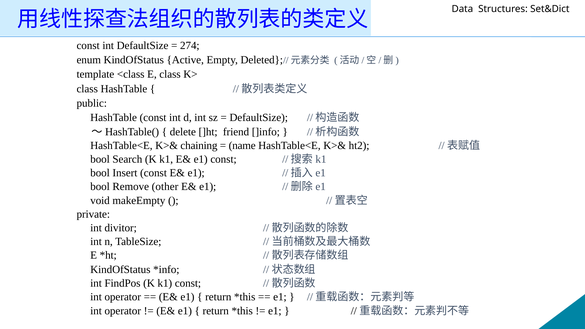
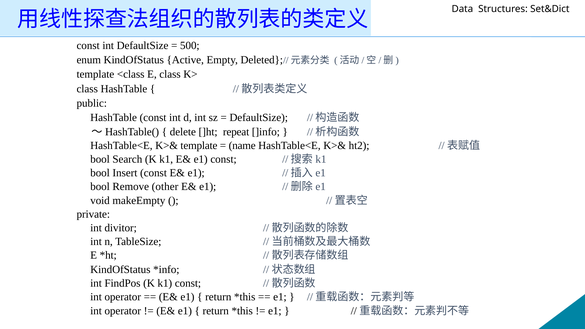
274: 274 -> 500 (190, 46)
friend: friend -> repeat (236, 132)
K>& chaining: chaining -> template (199, 146)
